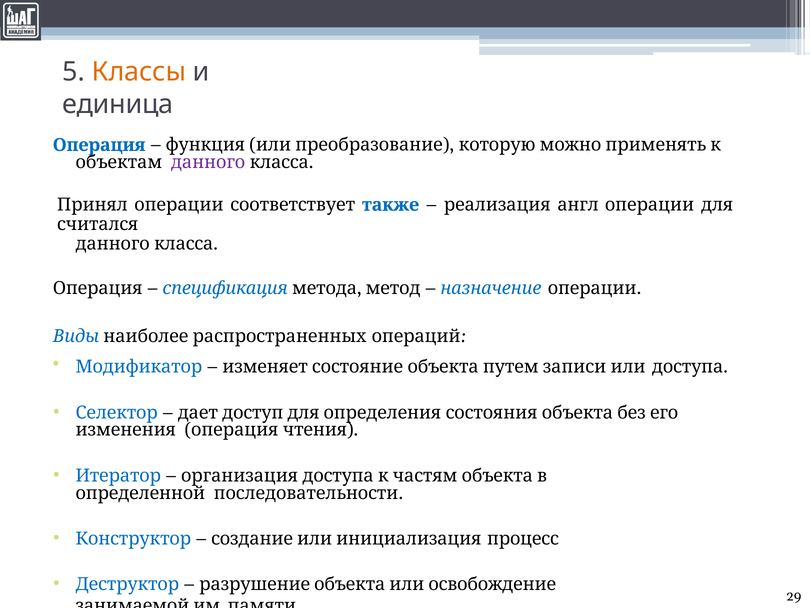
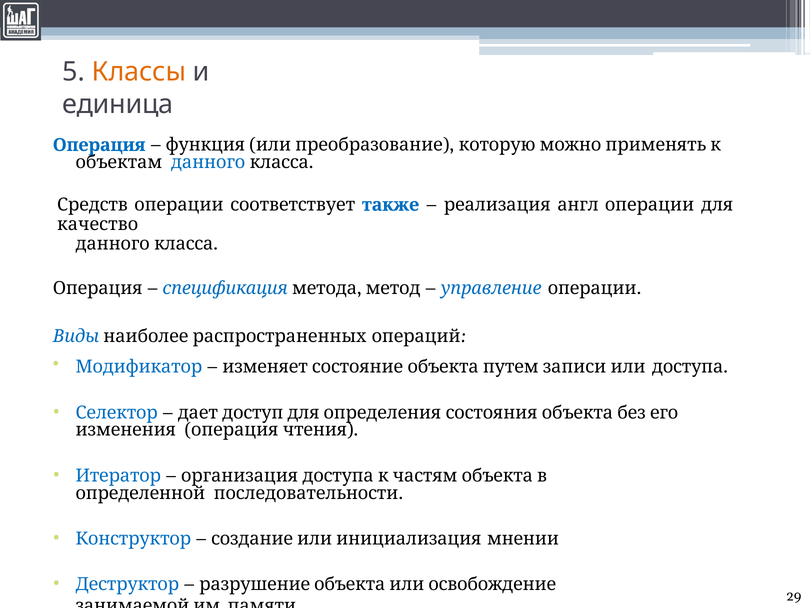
данного colour: purple -> blue (208, 162)
Принял: Принял -> Средств (92, 205)
считался: считался -> качество (98, 224)
назначение: назначение -> управление (491, 288)
процесс: процесс -> мнении (523, 538)
